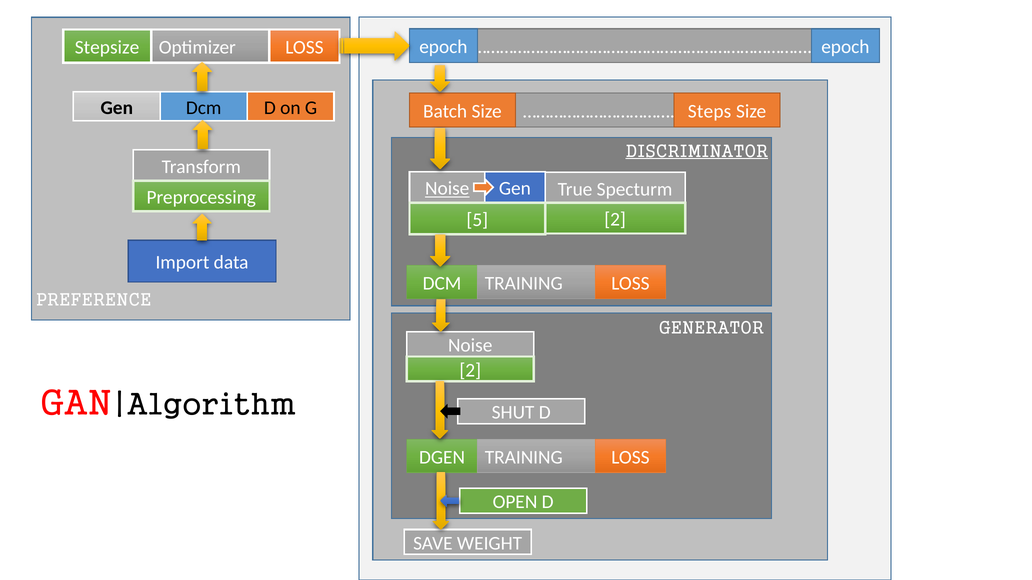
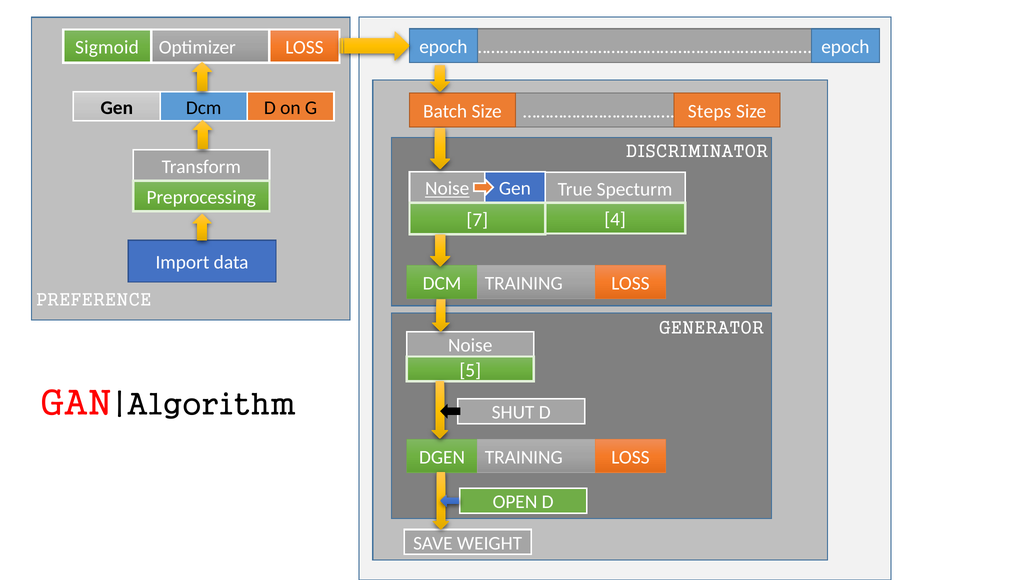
Stepsize: Stepsize -> Sigmoid (107, 48)
DISCRIMINATOR underline: present -> none (697, 151)
2: 2 -> 4 (615, 220)
5: 5 -> 7 (477, 220)
2: 2 -> 5 (470, 371)
